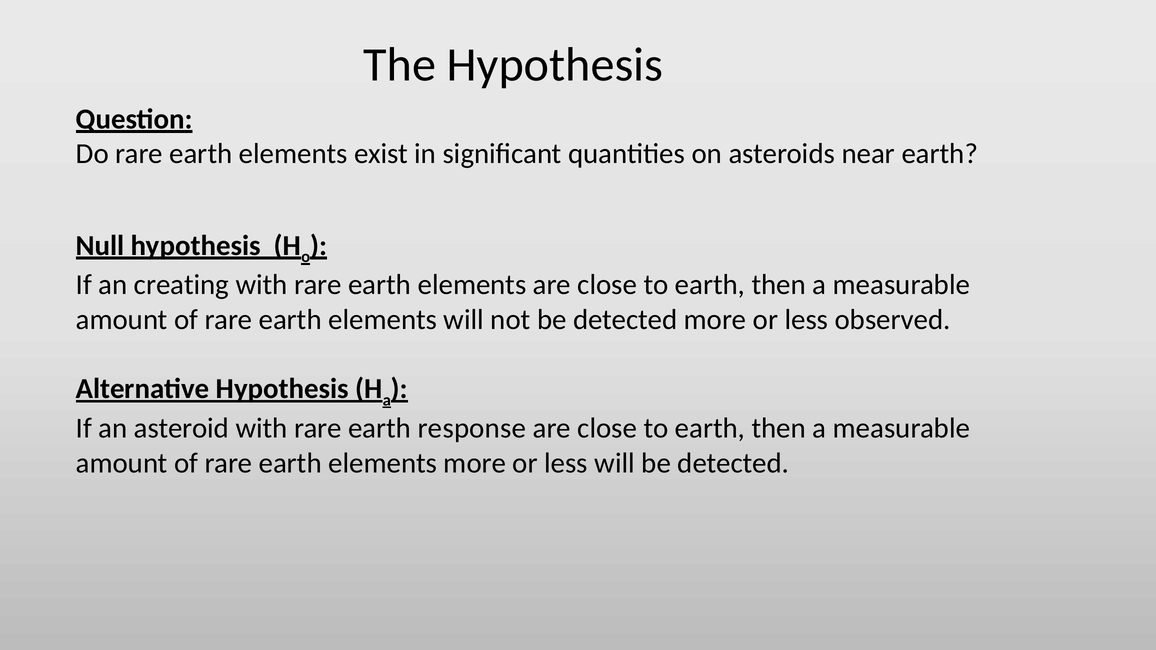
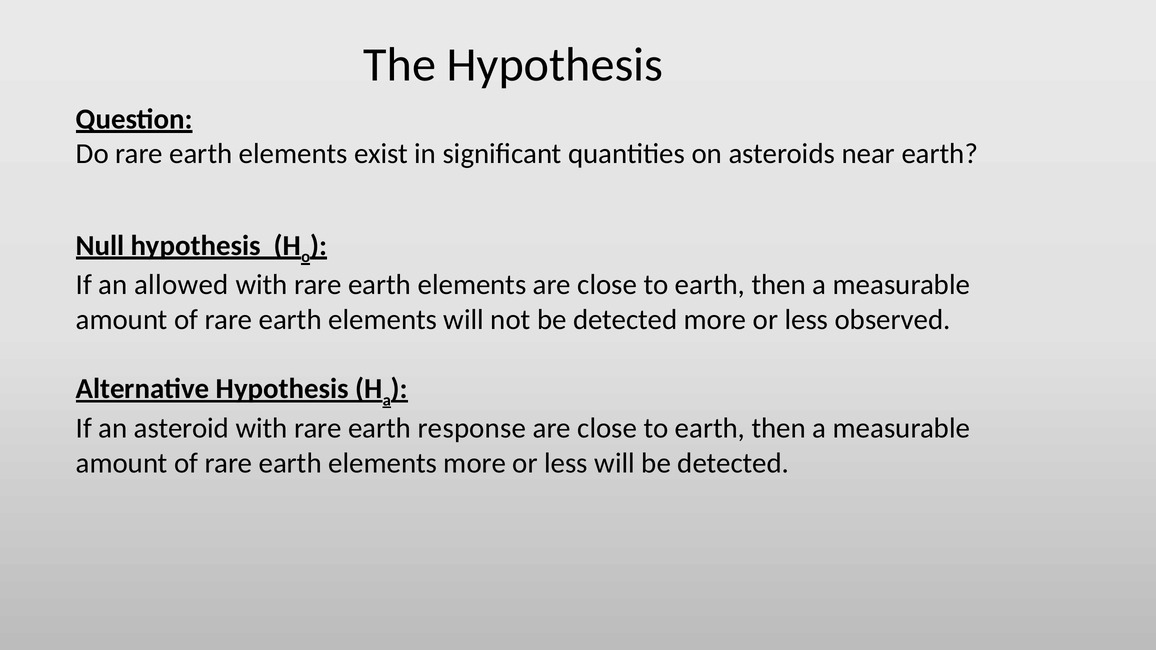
creating: creating -> allowed (181, 285)
